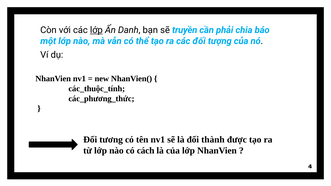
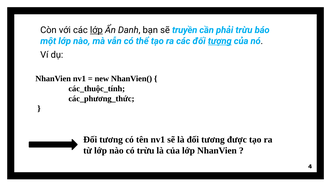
phải chia: chia -> trừu (244, 30)
tượng underline: none -> present (220, 41)
là đối thành: thành -> tương (213, 140)
có cách: cách -> trừu (146, 151)
